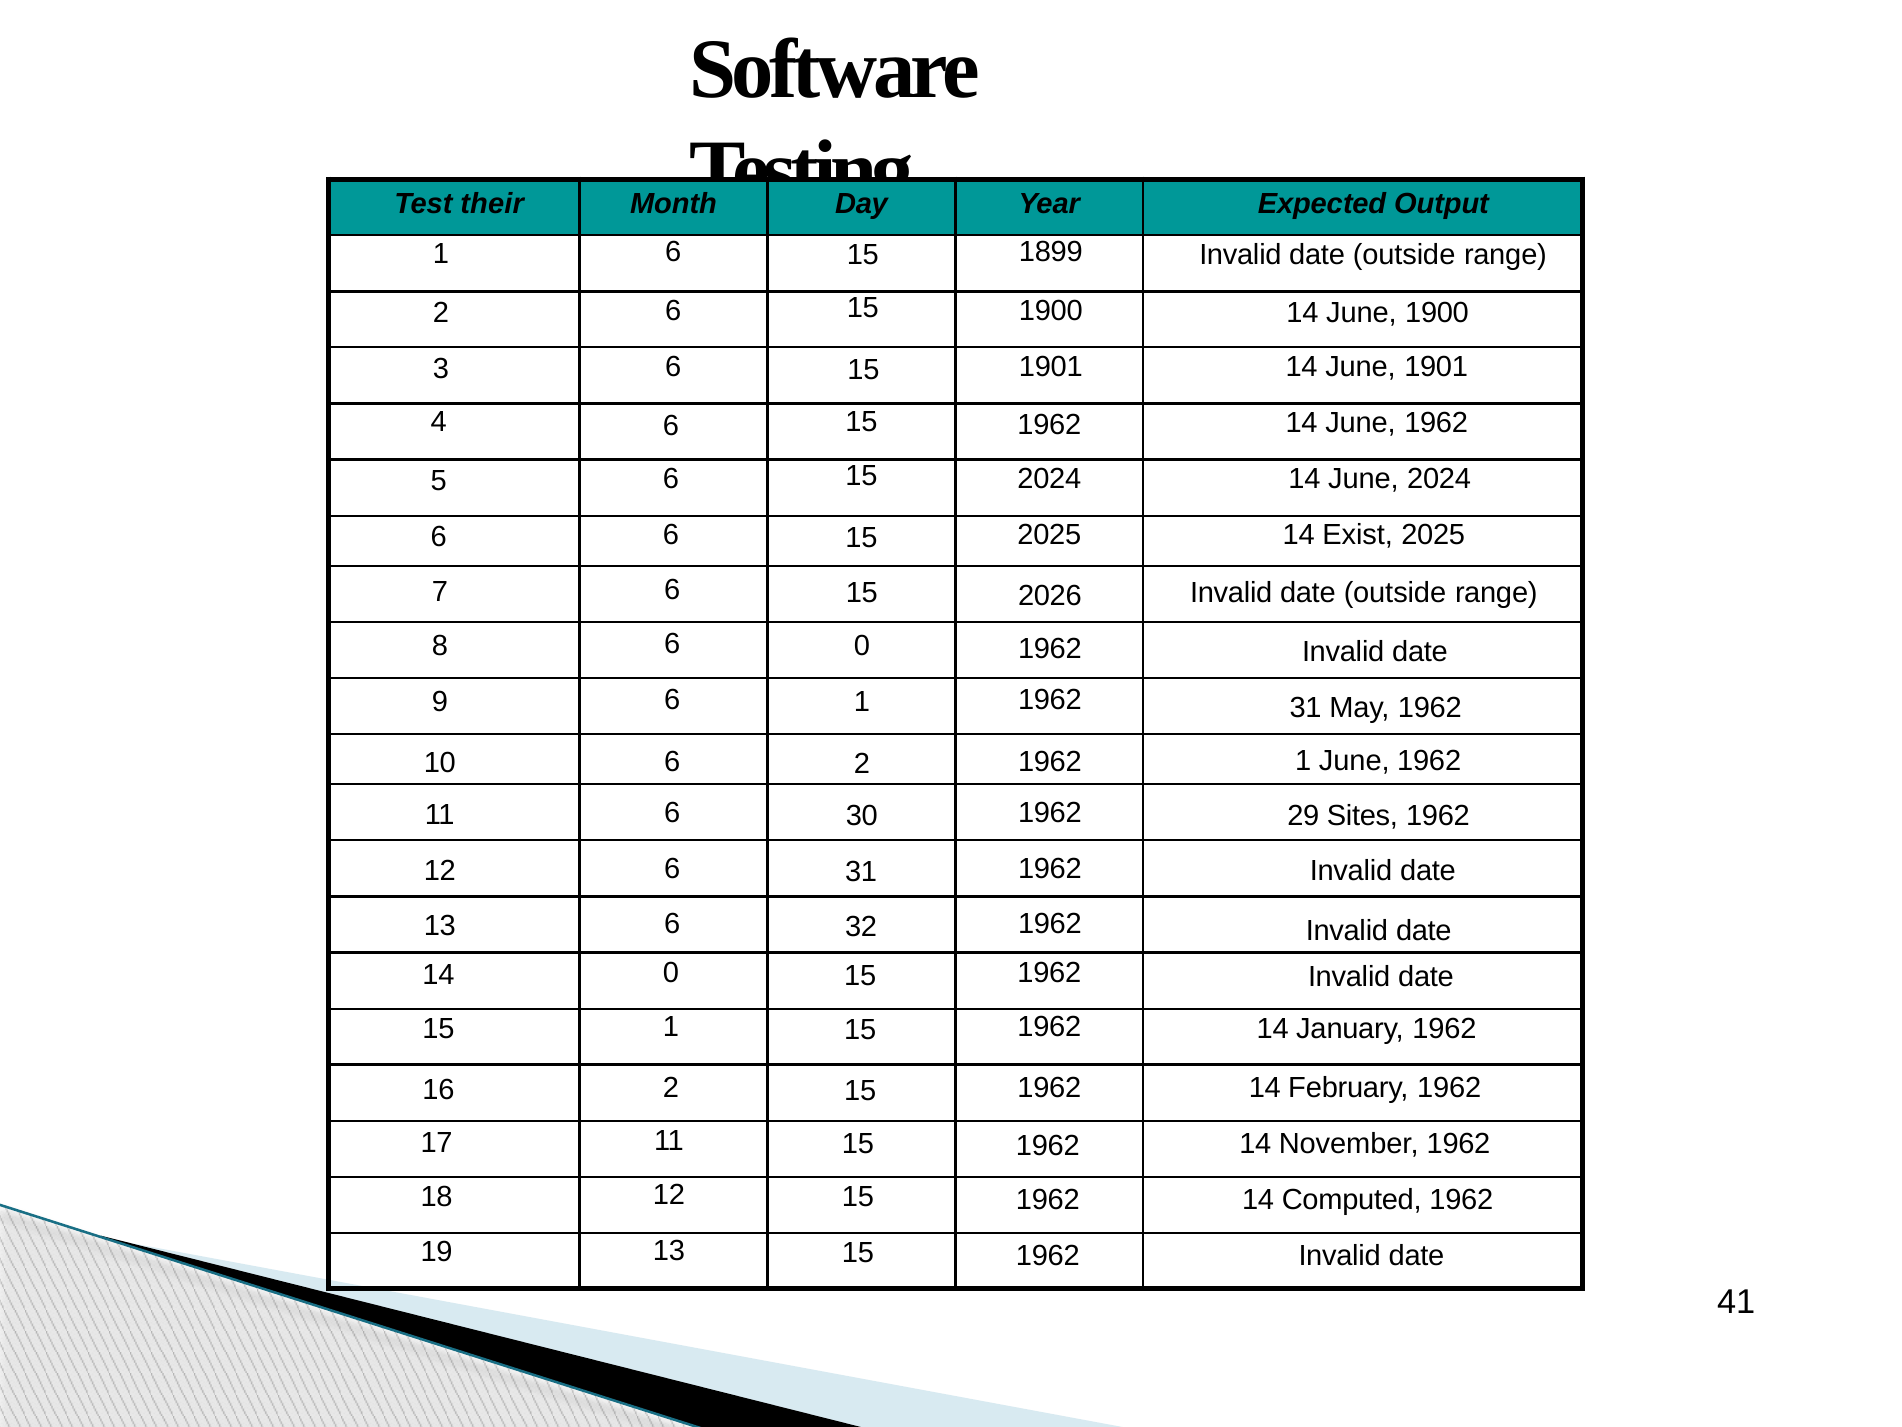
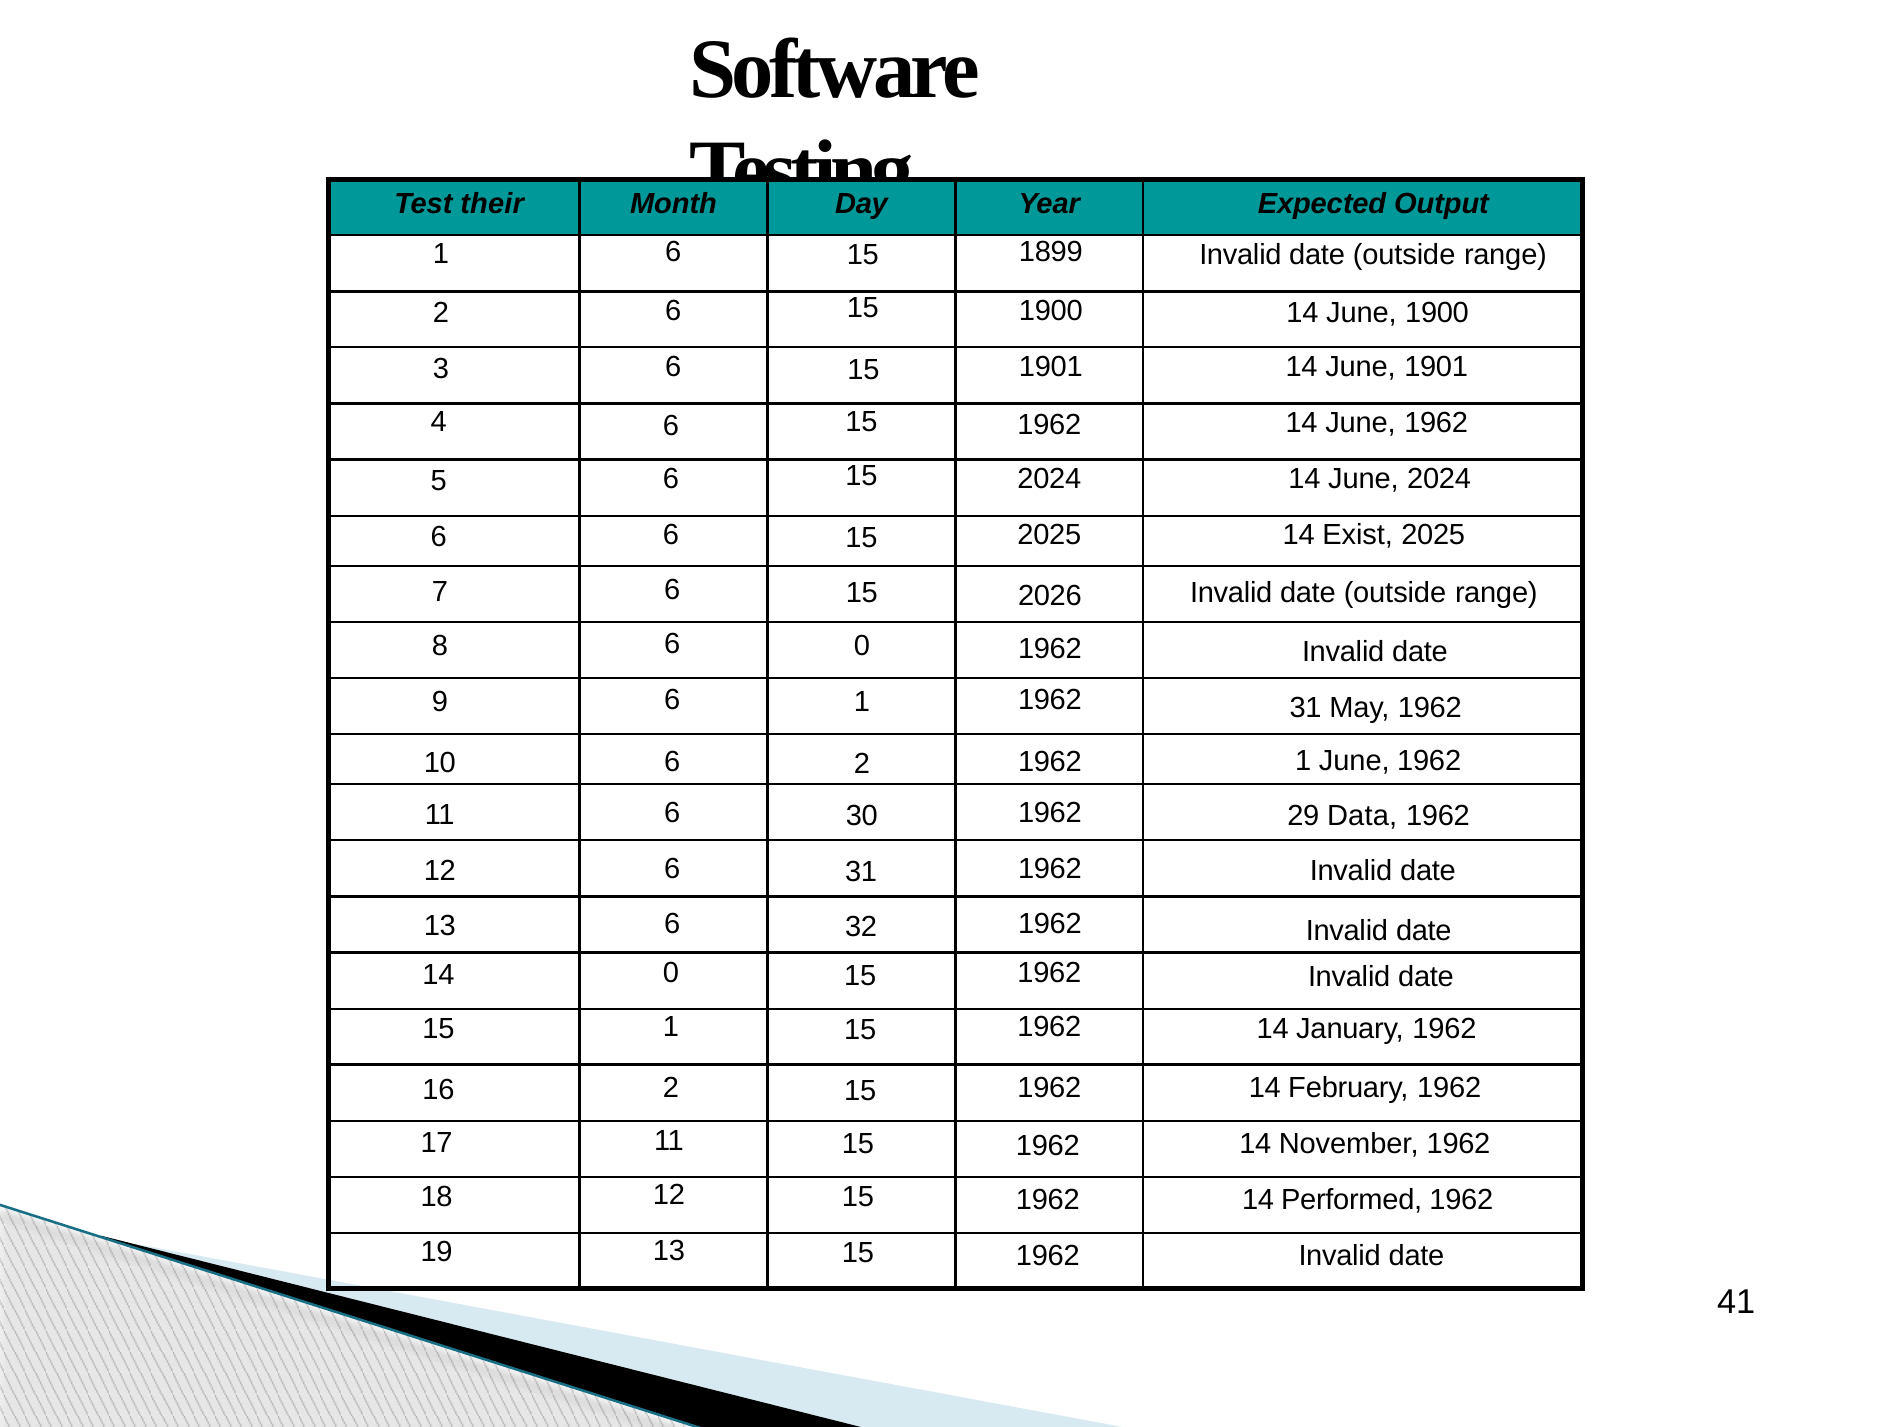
Sites: Sites -> Data (1362, 815)
Computed: Computed -> Performed (1352, 1200)
